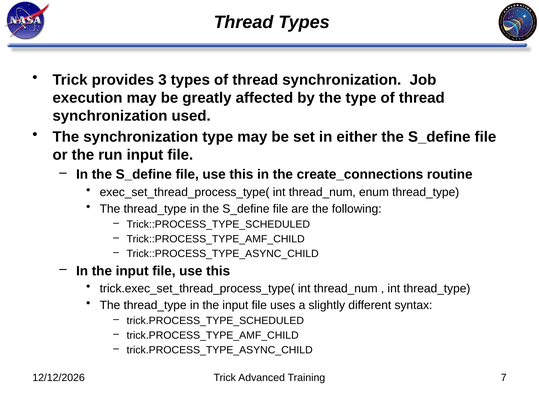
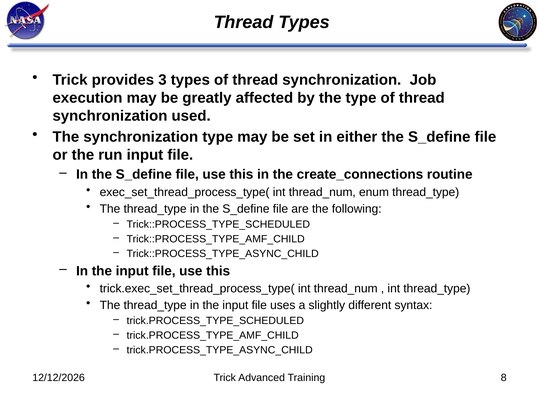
7: 7 -> 8 (504, 378)
